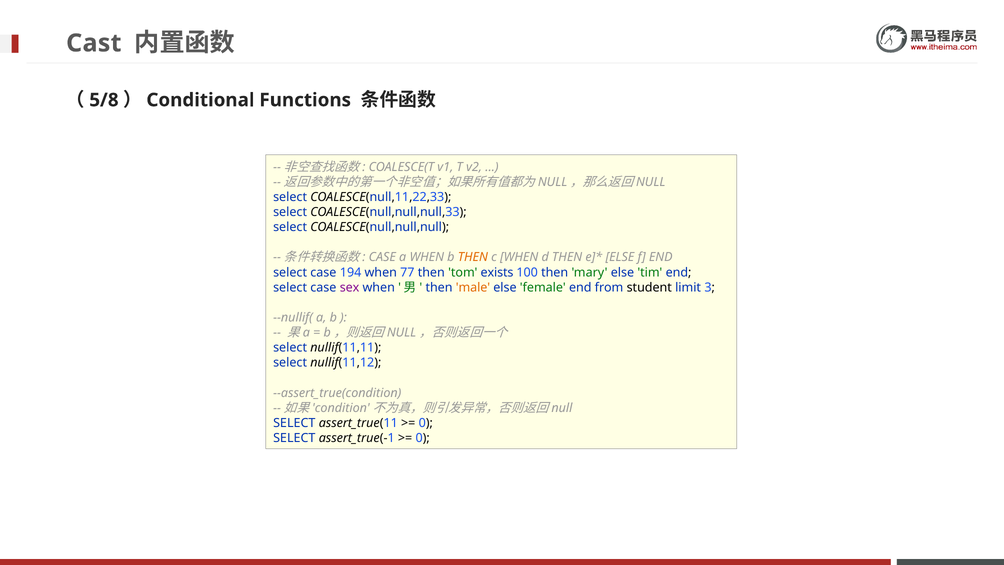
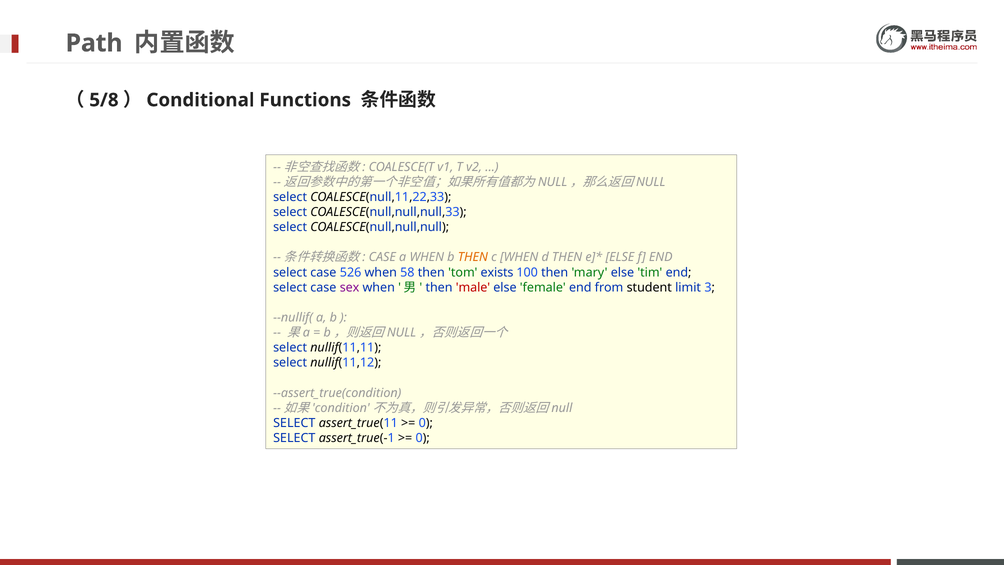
Cast: Cast -> Path (94, 43)
194: 194 -> 526 (351, 272)
77: 77 -> 58 (407, 272)
male colour: orange -> red (473, 287)
